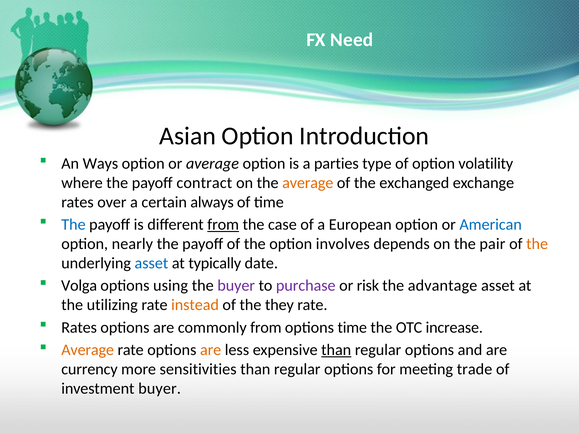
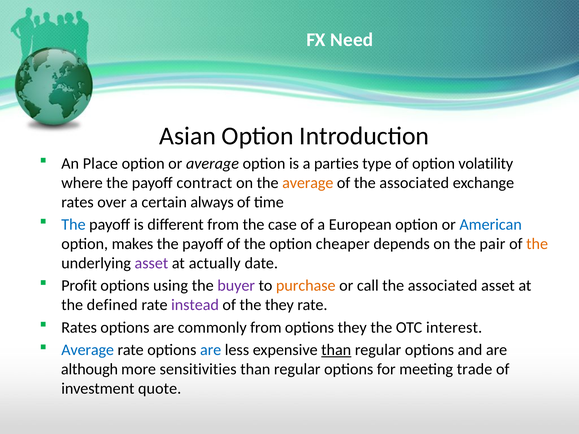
Ways: Ways -> Place (100, 164)
of the exchanged: exchanged -> associated (414, 183)
from underline: present -> none (223, 225)
nearly: nearly -> makes (133, 244)
involves: involves -> cheaper (343, 244)
asset colour: blue -> purple (151, 263)
typically: typically -> actually (215, 263)
Volga: Volga -> Profit (79, 286)
purchase colour: purple -> orange (306, 286)
risk: risk -> call (368, 286)
advantage: advantage -> associated (443, 286)
utilizing: utilizing -> defined (112, 305)
instead colour: orange -> purple (195, 305)
options time: time -> they (352, 328)
increase: increase -> interest (454, 328)
Average colour: orange -> blue (88, 350)
are colour: orange -> blue (211, 350)
currency: currency -> although (90, 370)
investment buyer: buyer -> quote (160, 389)
